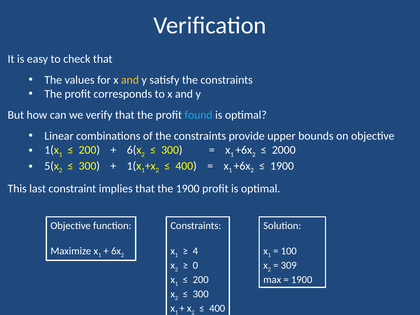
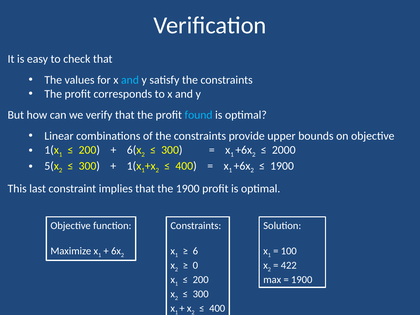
and colour: yellow -> light blue (130, 80)
4: 4 -> 6 (195, 251)
309: 309 -> 422 (289, 265)
